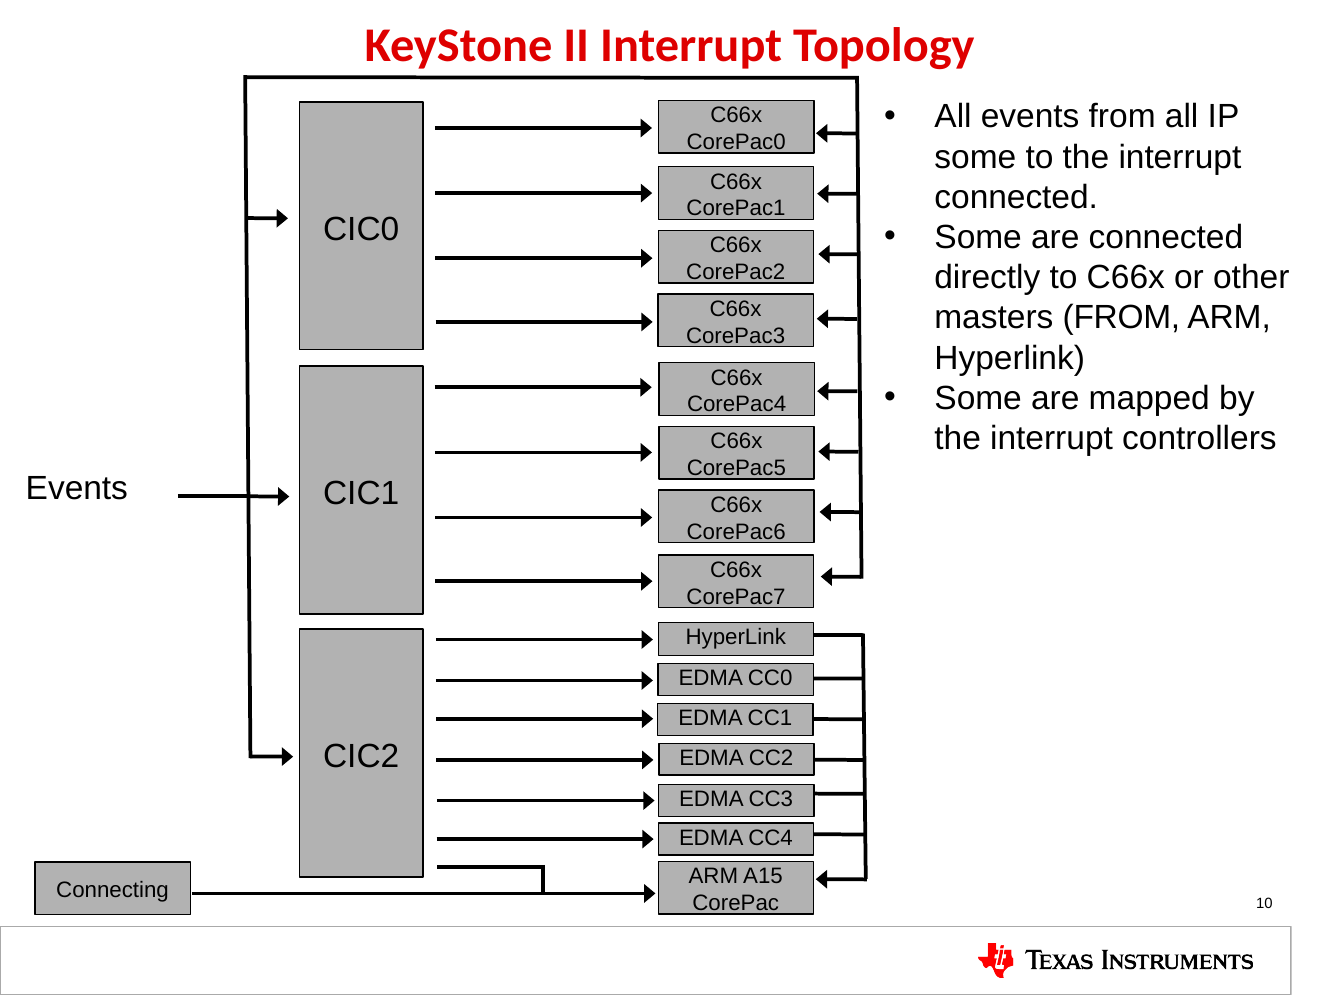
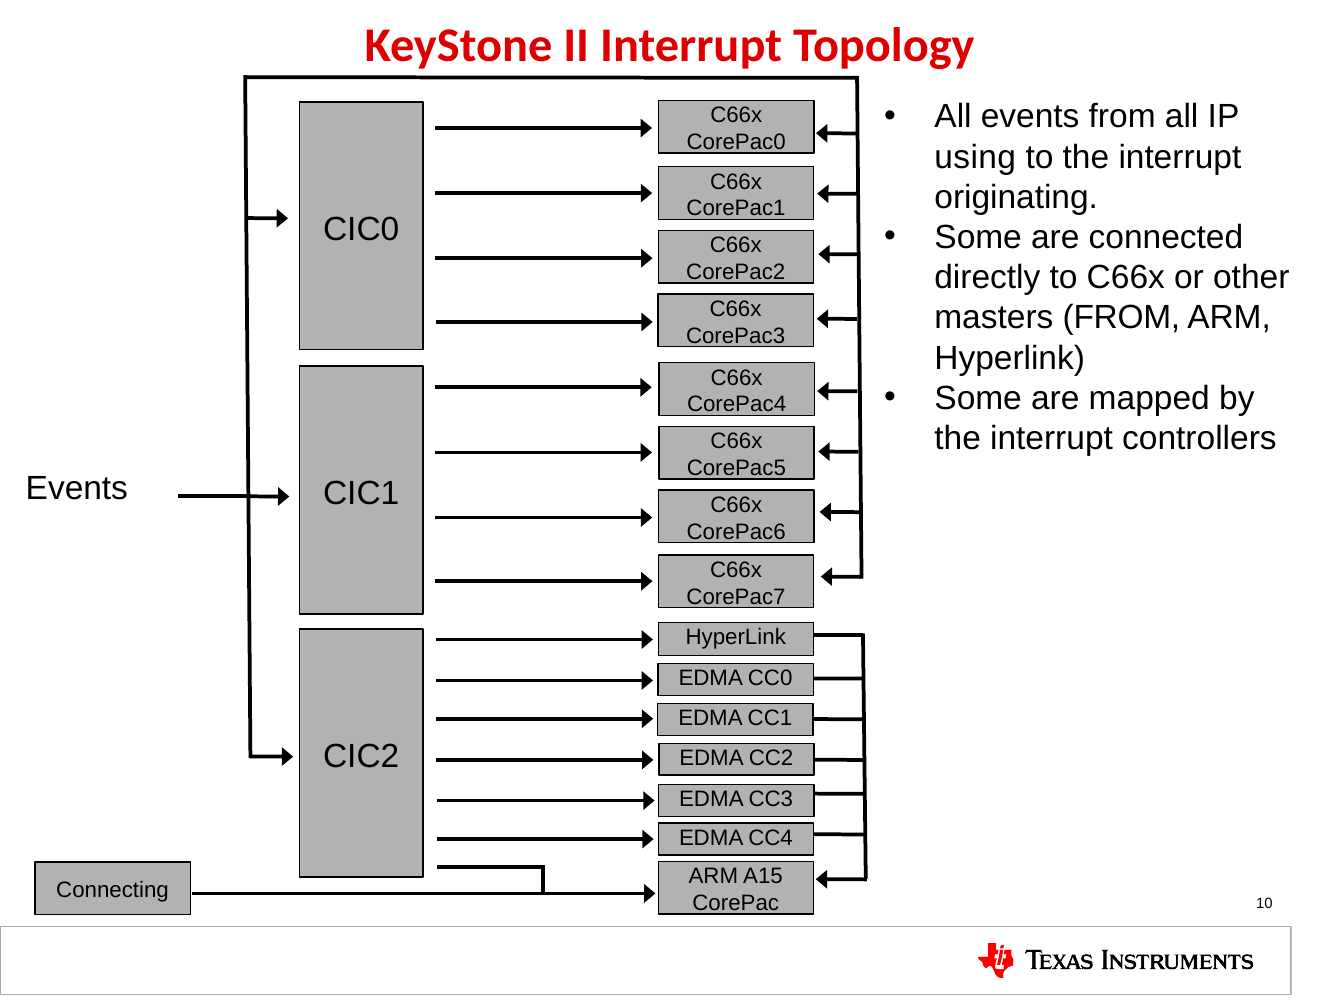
some: some -> using (975, 157)
connected: connected -> originating (1016, 197)
